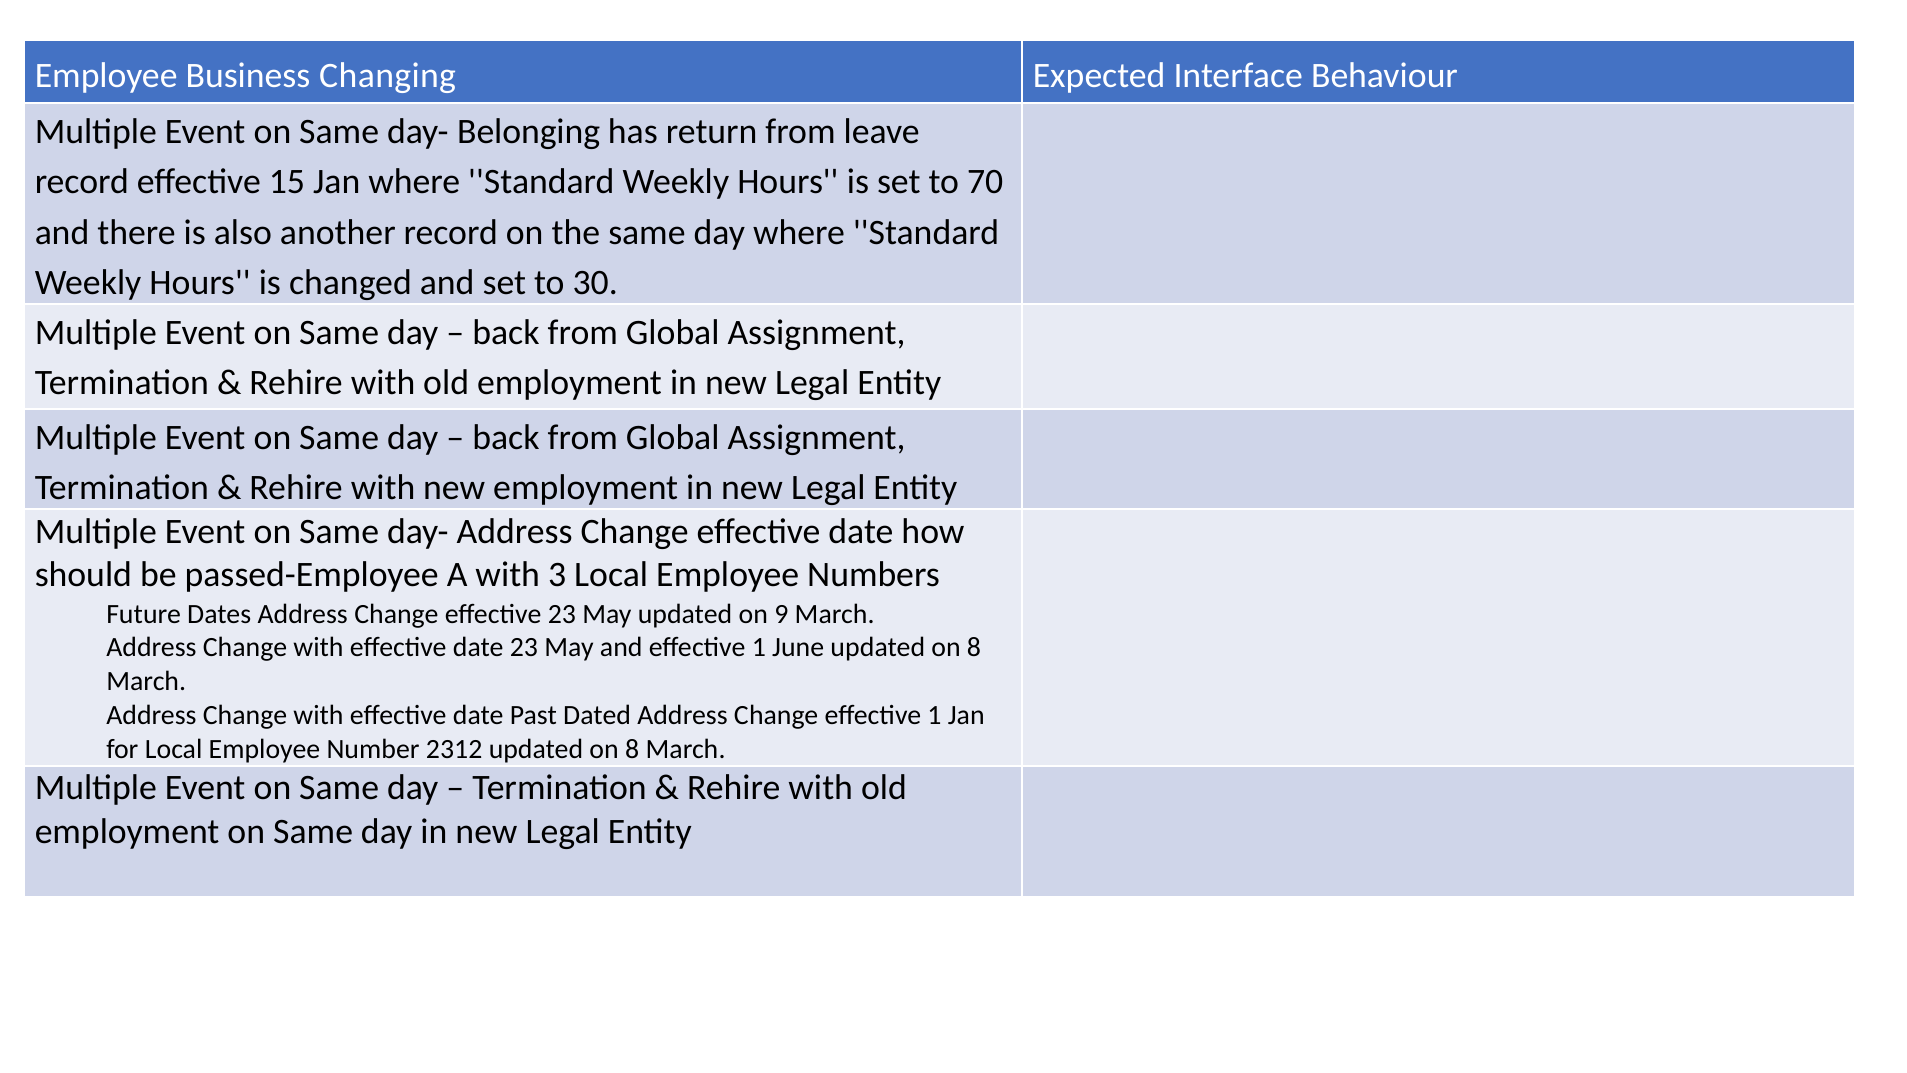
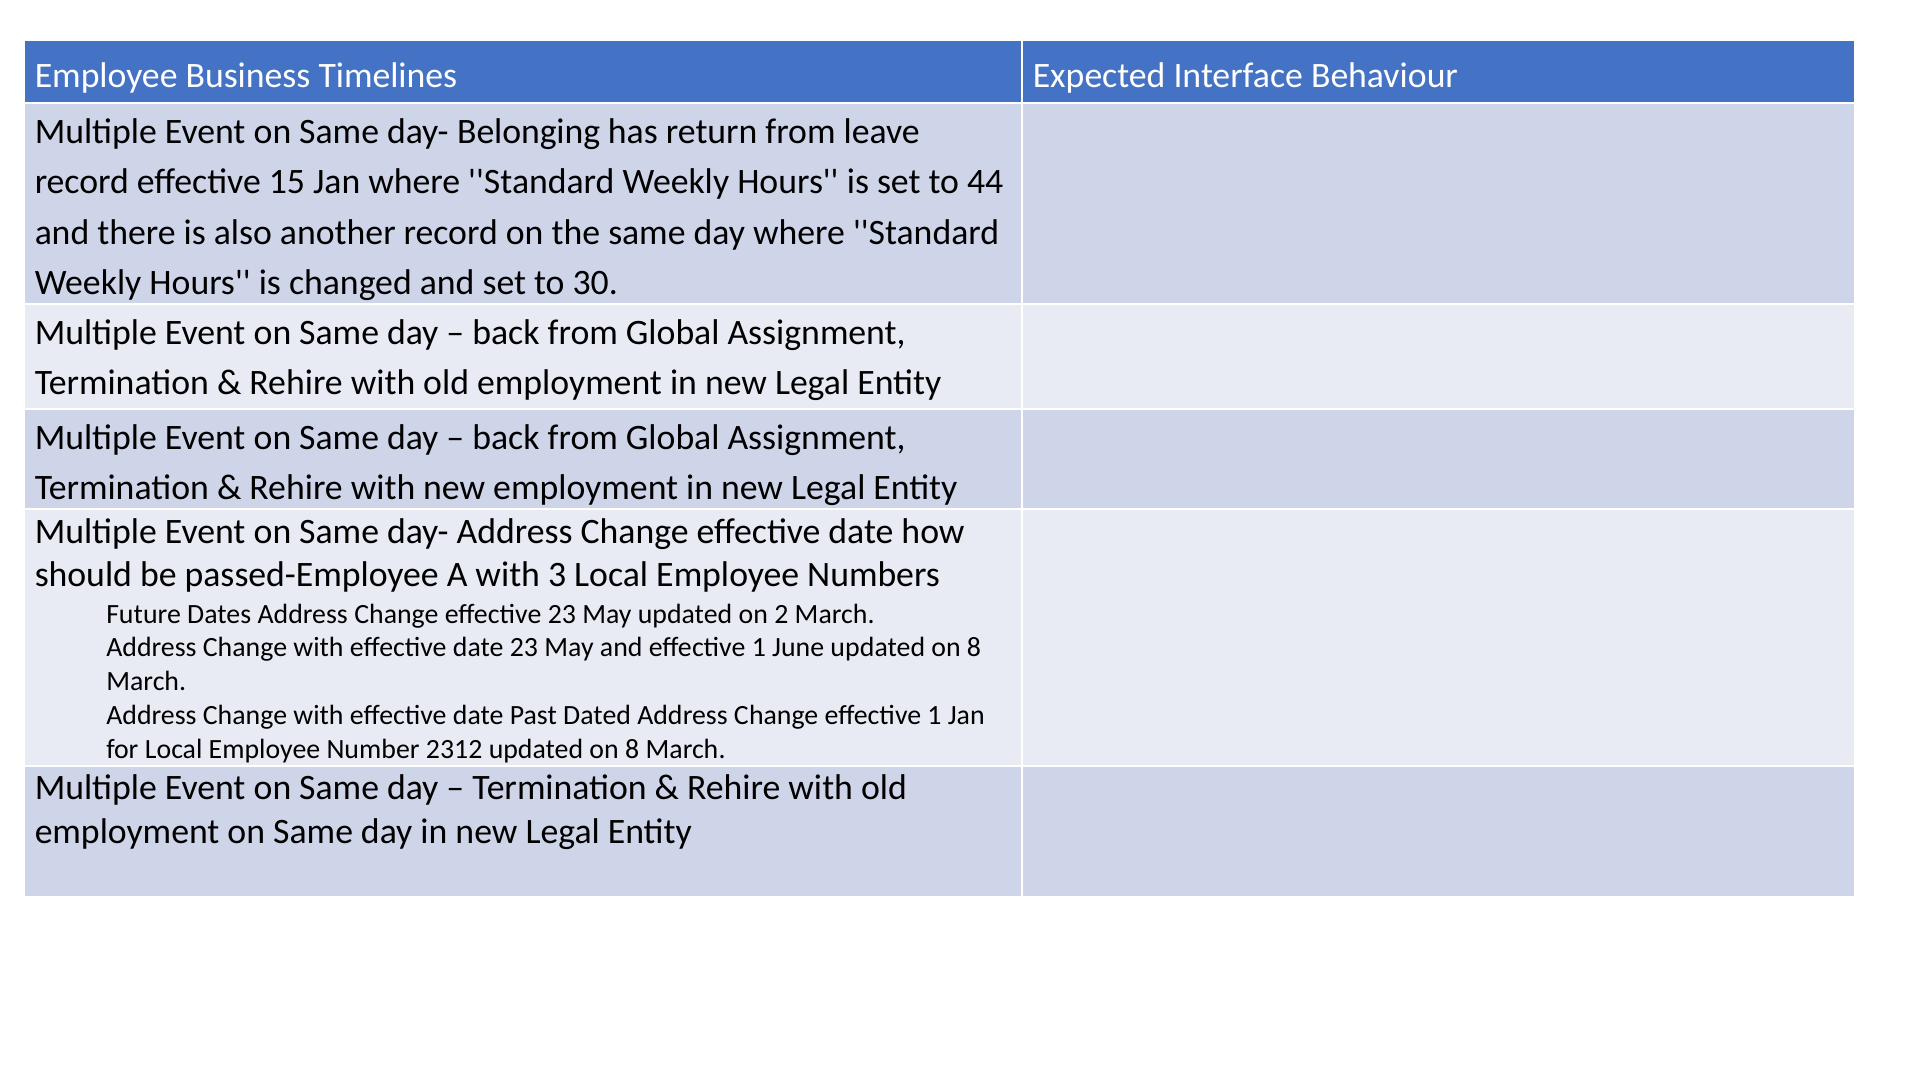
Changing: Changing -> Timelines (388, 75)
70: 70 -> 44 (985, 182)
9: 9 -> 2 (781, 614)
